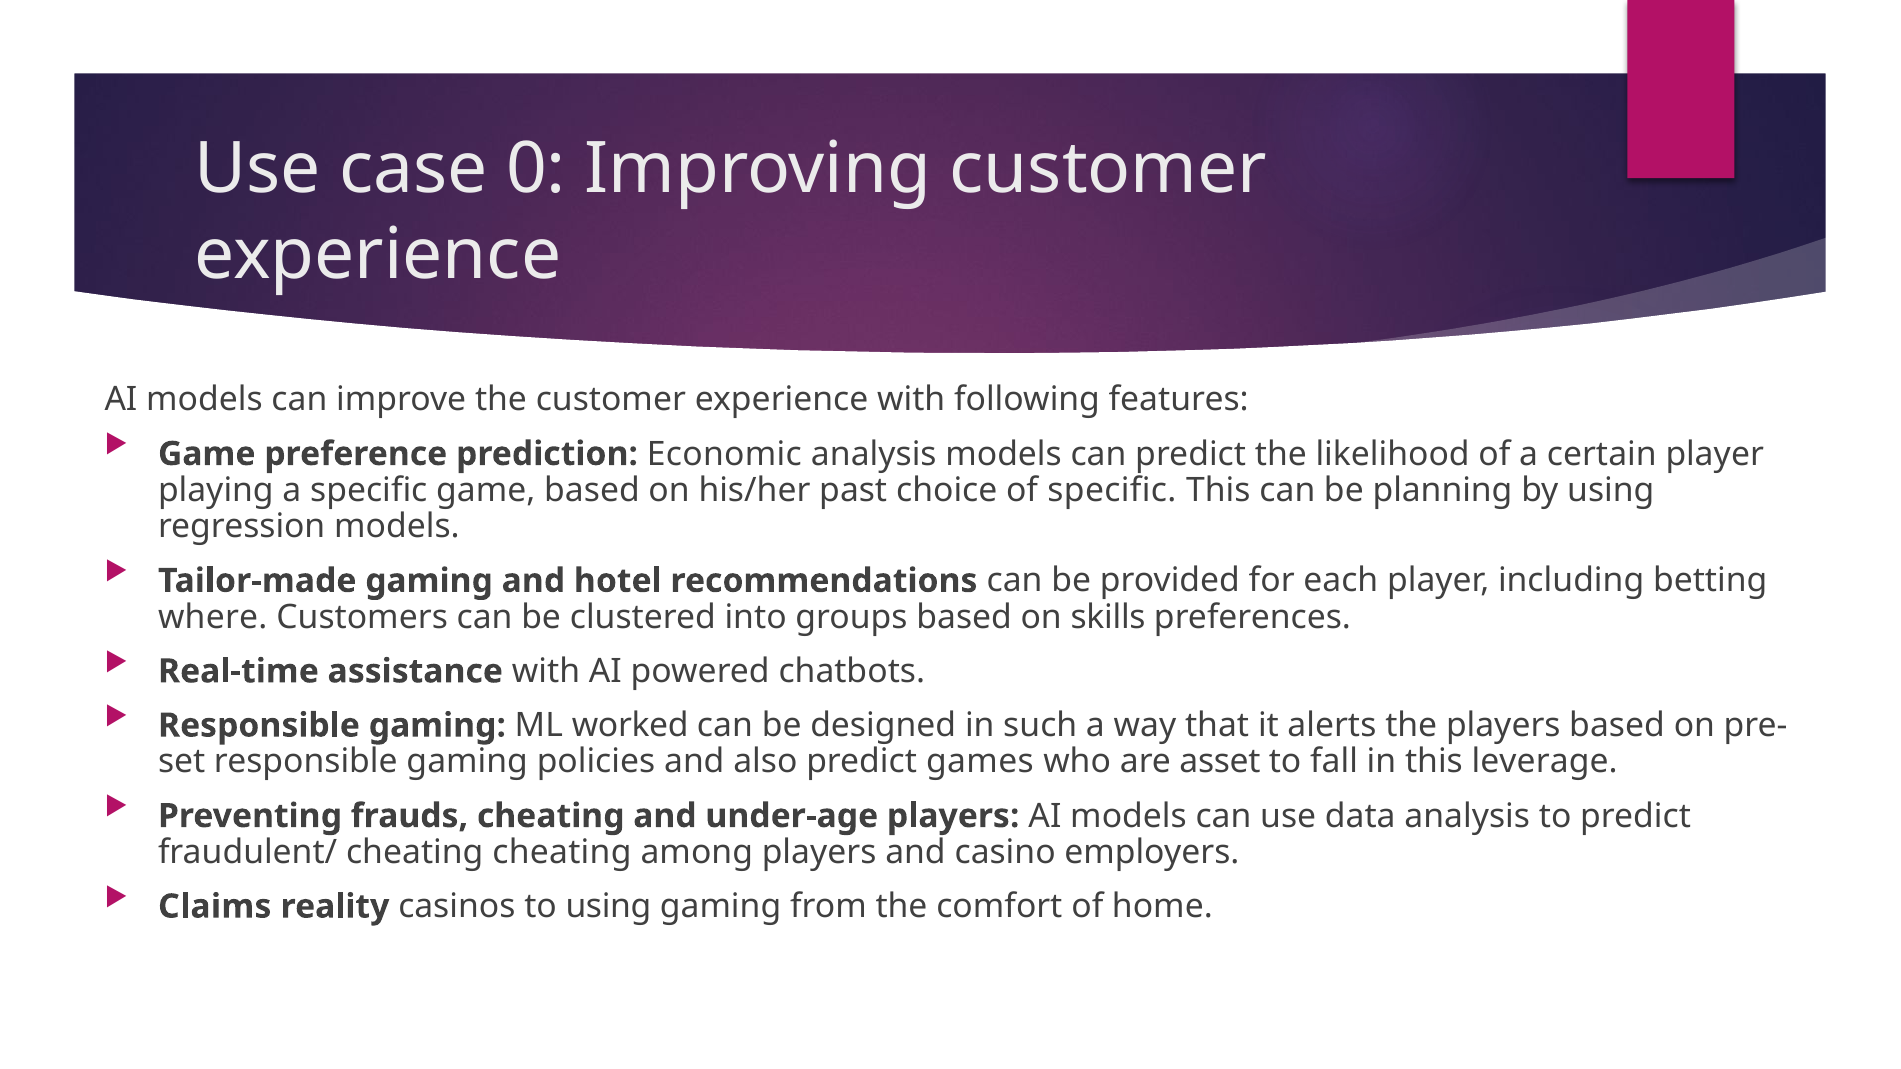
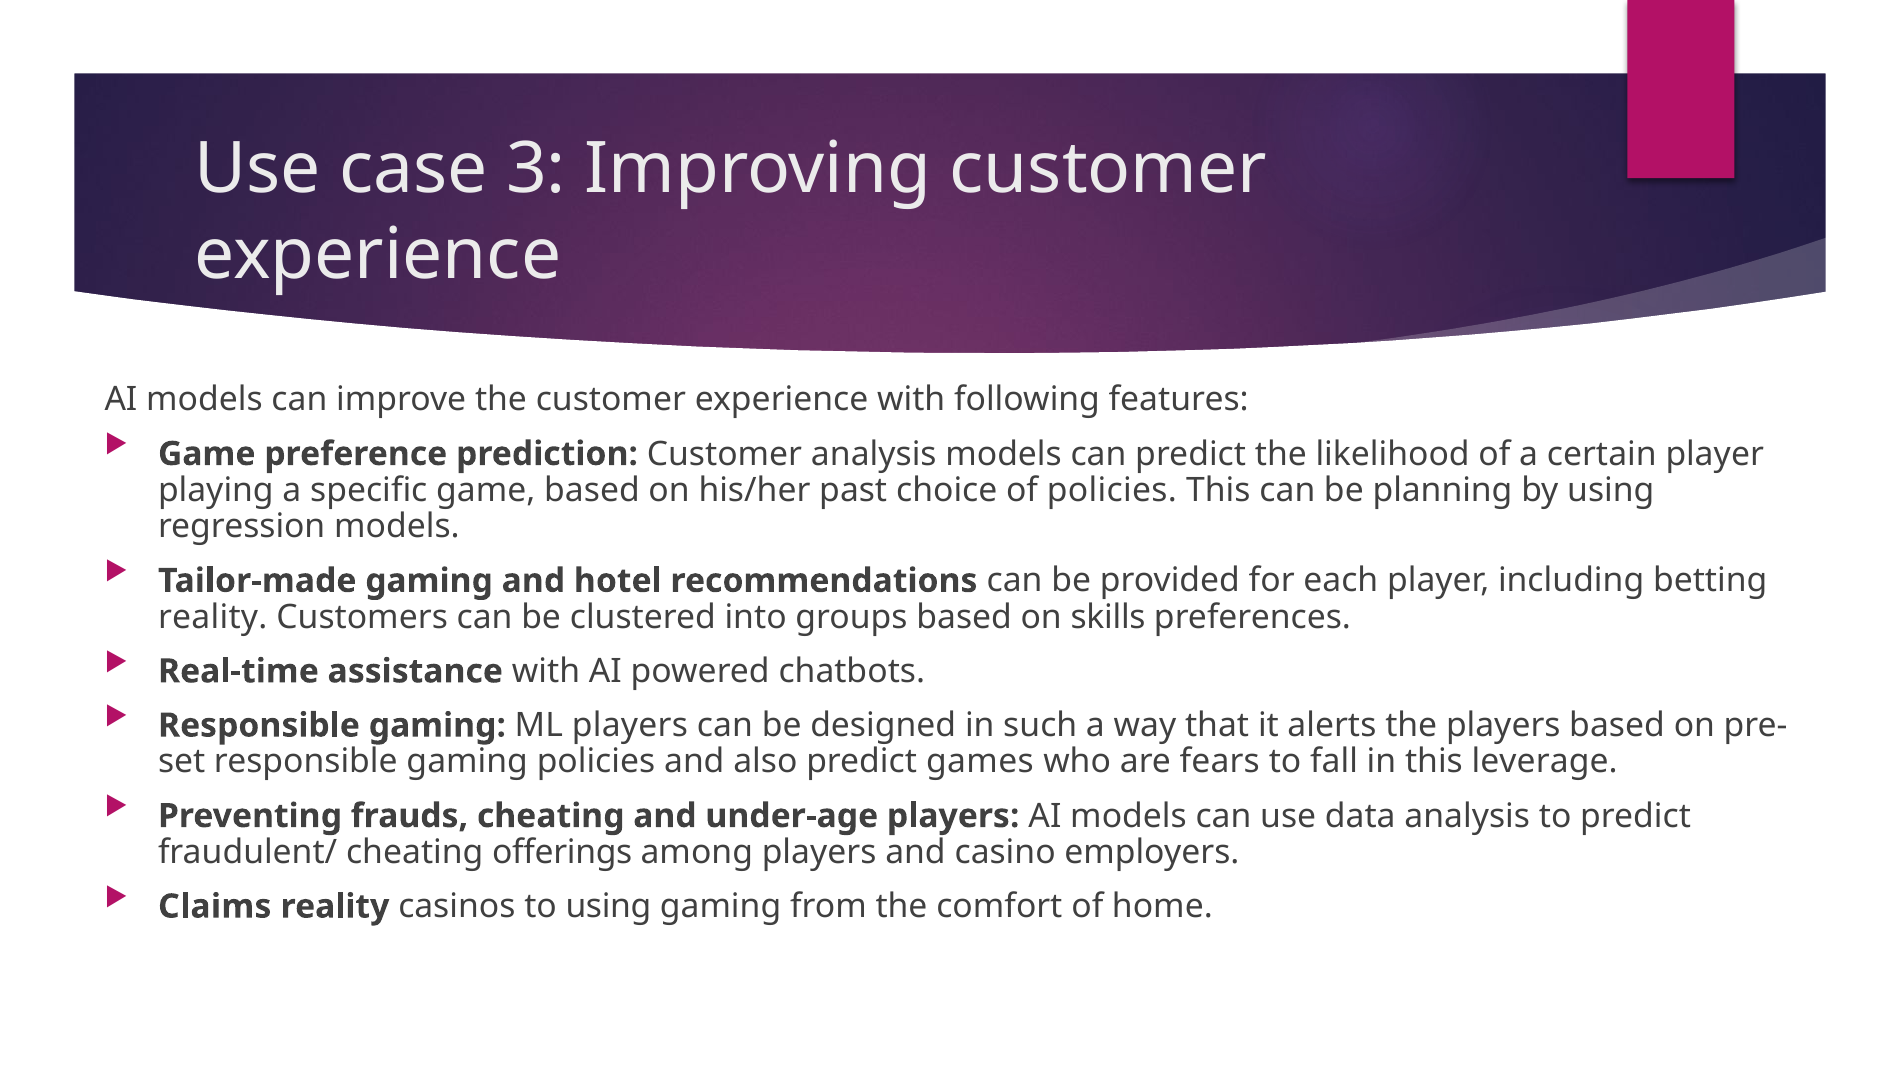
0: 0 -> 3 (536, 169)
prediction Economic: Economic -> Customer (724, 454)
of specific: specific -> policies (1112, 490)
where: where -> reality (213, 617)
ML worked: worked -> players (630, 726)
asset: asset -> fears (1220, 762)
cheating cheating: cheating -> offerings (562, 853)
